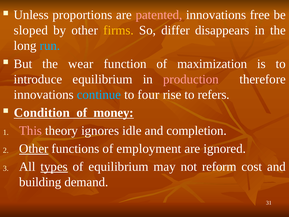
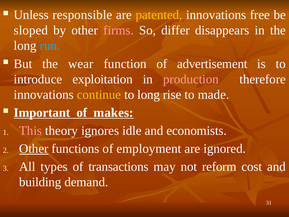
proportions: proportions -> responsible (82, 15)
patented colour: pink -> yellow (159, 15)
firms colour: yellow -> pink (119, 30)
maximization: maximization -> advertisement (212, 64)
introduce equilibrium: equilibrium -> exploitation (103, 79)
continue colour: light blue -> yellow (99, 95)
to four: four -> long (149, 95)
refers: refers -> made (214, 95)
Condition: Condition -> Important (42, 113)
money: money -> makes (114, 113)
completion: completion -> economists (197, 130)
types underline: present -> none (54, 166)
of equilibrium: equilibrium -> transactions (119, 166)
